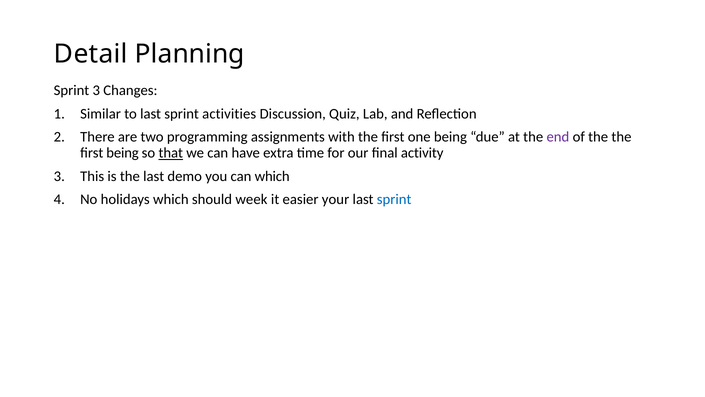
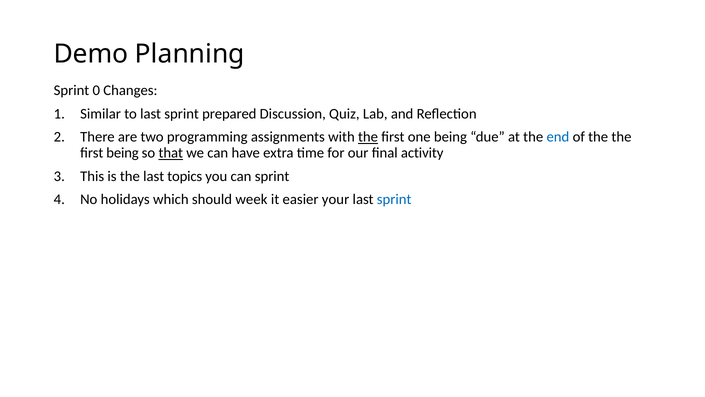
Detail: Detail -> Demo (91, 54)
Sprint 3: 3 -> 0 (96, 91)
activities: activities -> prepared (229, 114)
the underline: none -> present (368, 137)
end colour: purple -> blue (558, 137)
demo: demo -> topics (185, 176)
can which: which -> sprint (272, 176)
